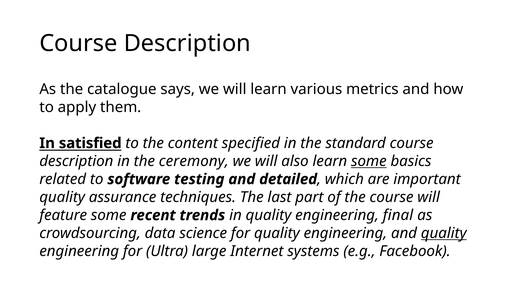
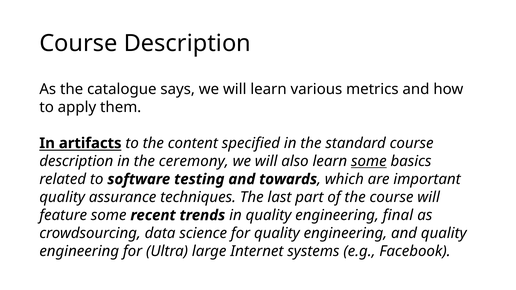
satisfied: satisfied -> artifacts (90, 143)
detailed: detailed -> towards (288, 179)
quality underline: present -> none (444, 233)
